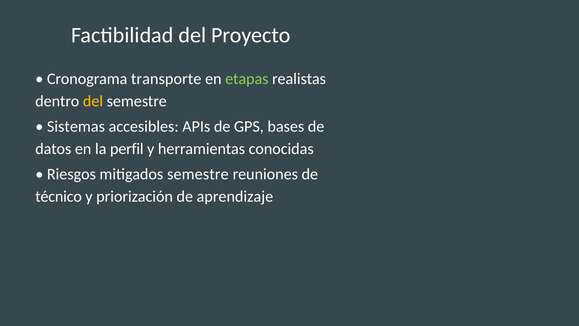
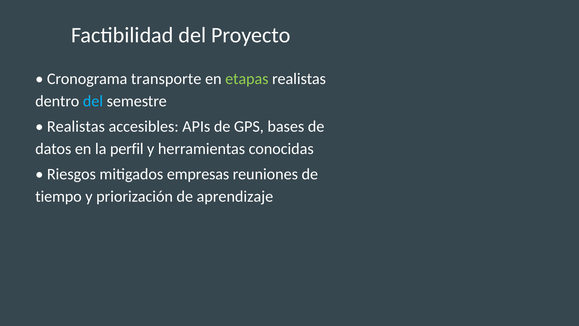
del colour: yellow -> light blue (93, 101)
Sistemas: Sistemas -> Realistas (76, 126)
mitigados semestre: semestre -> empresas (198, 174)
técnico: técnico -> tiempo (59, 196)
